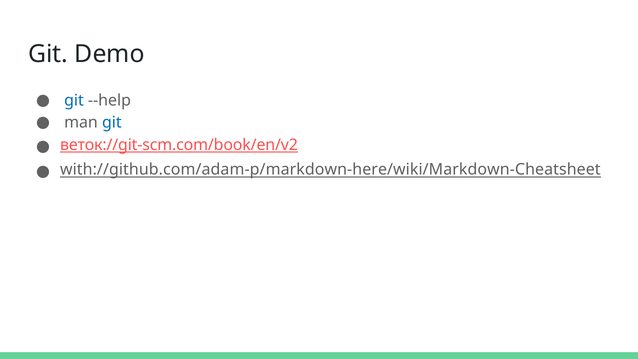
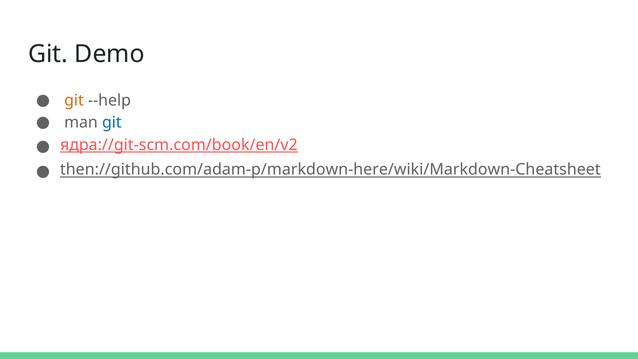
git colour: blue -> orange (74, 100)
веток://git-scm.com/book/en/v2: веток://git-scm.com/book/en/v2 -> ядра://git-scm.com/book/en/v2 (179, 145)
with://github.com/adam-p/markdown-here/wiki/Markdown-Cheatsheet: with://github.com/adam-p/markdown-here/wiki/Markdown-Cheatsheet -> then://github.com/adam-p/markdown-here/wiki/Markdown-Cheatsheet (330, 170)
